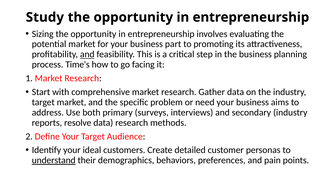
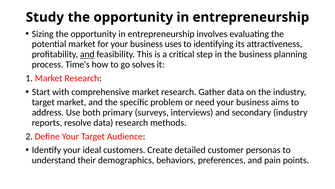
part: part -> uses (173, 44)
promoting: promoting -> identifying (214, 44)
facing: facing -> solves (143, 64)
understand underline: present -> none (54, 160)
